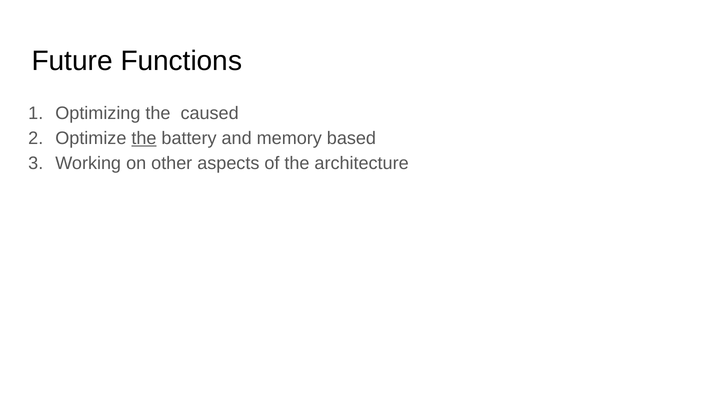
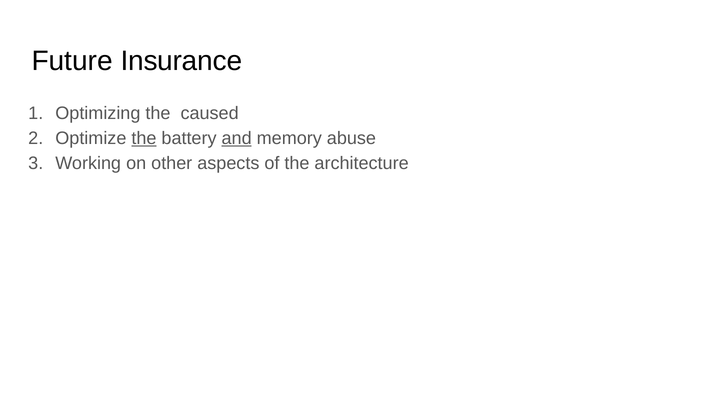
Functions: Functions -> Insurance (181, 61)
and underline: none -> present (237, 138)
based: based -> abuse (351, 138)
